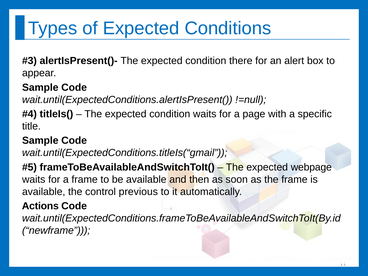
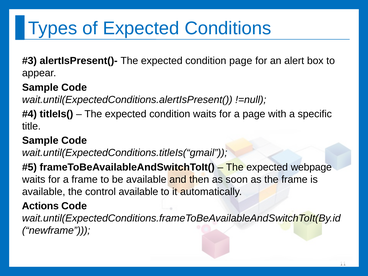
condition there: there -> page (241, 61)
control previous: previous -> available (138, 192)
